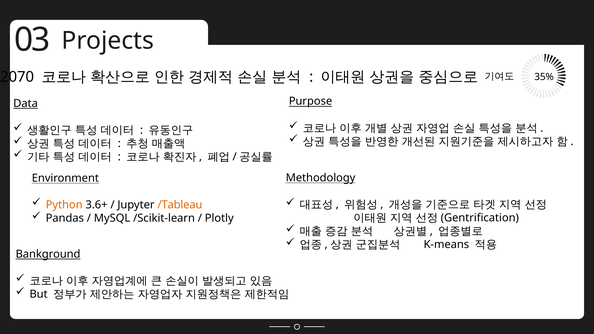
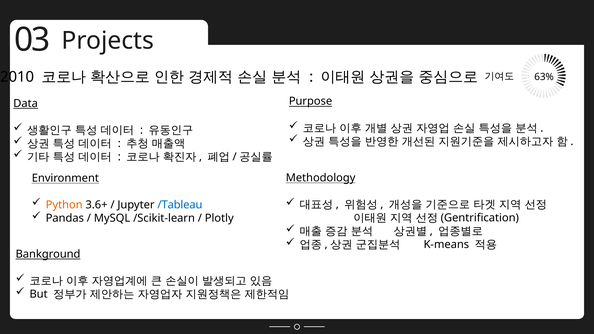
35%: 35% -> 63% (544, 77)
2070: 2070 -> 2010 (17, 77)
/Tableau colour: orange -> blue (180, 205)
